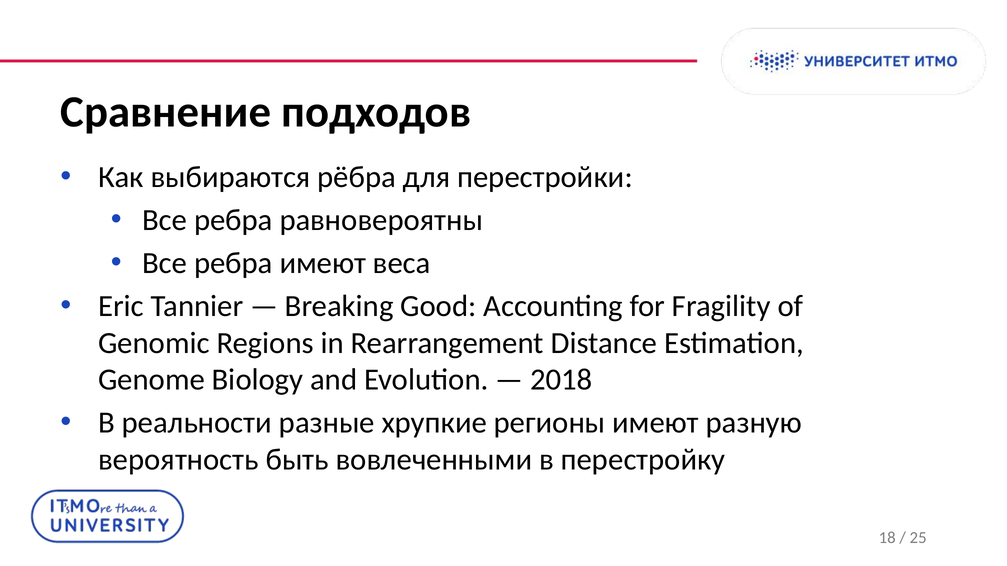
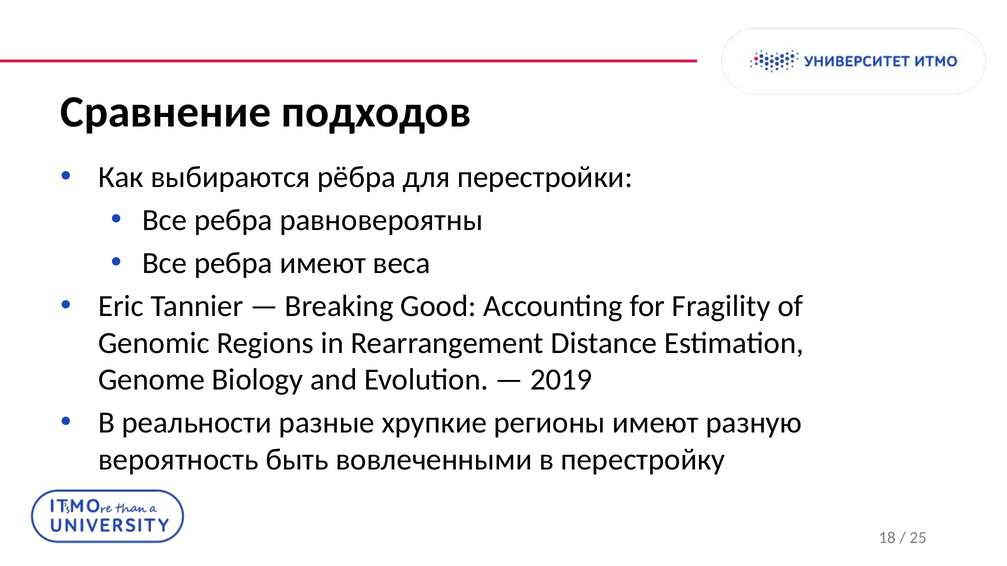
2018: 2018 -> 2019 (561, 380)
